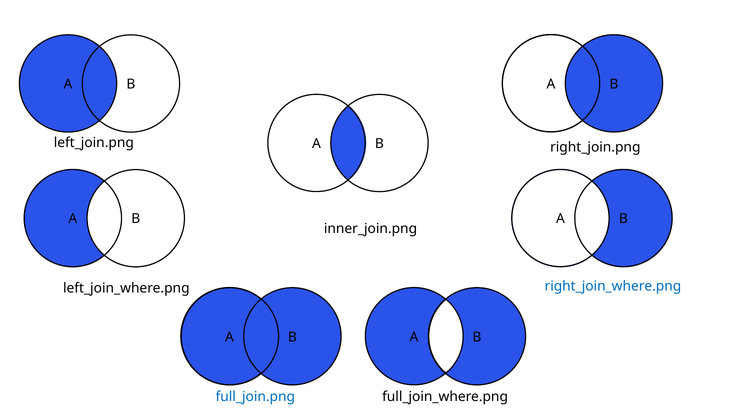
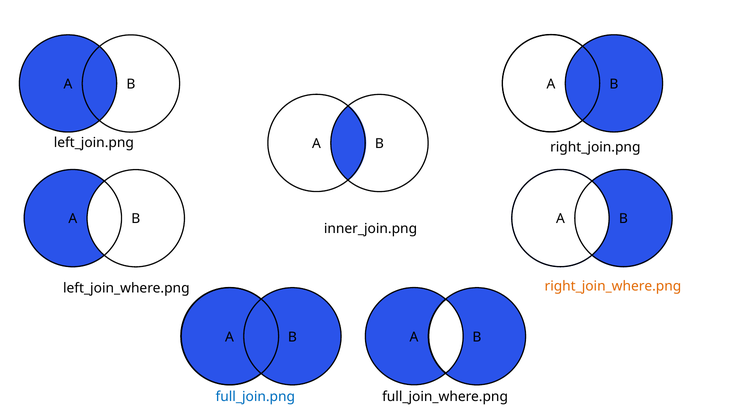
right_join_where.png colour: blue -> orange (613, 287)
